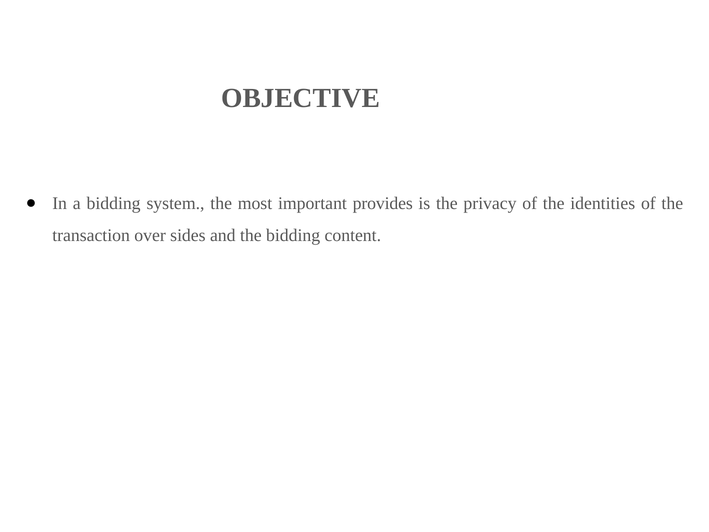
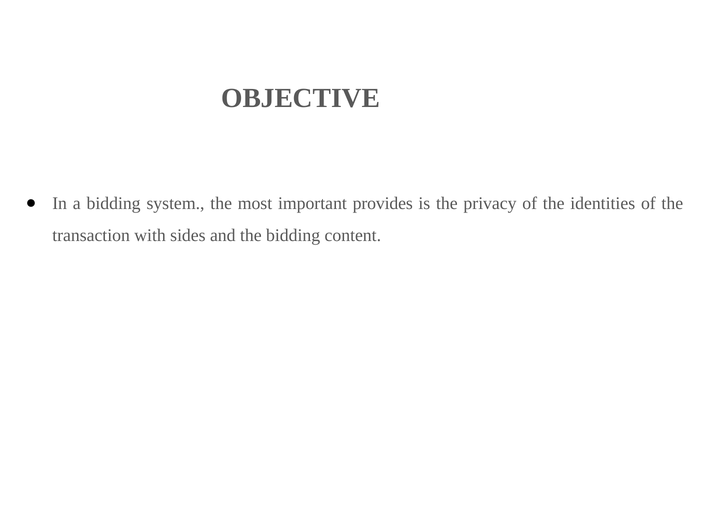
over: over -> with (150, 235)
